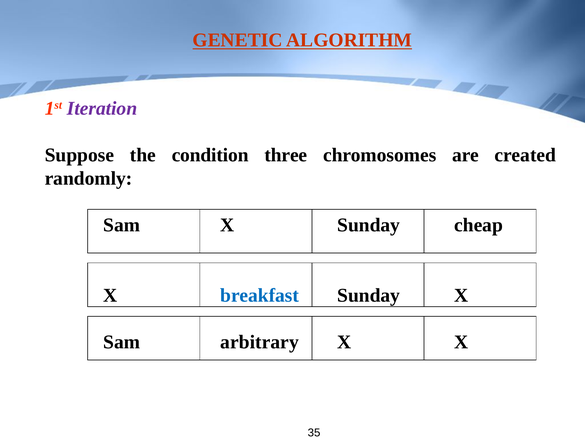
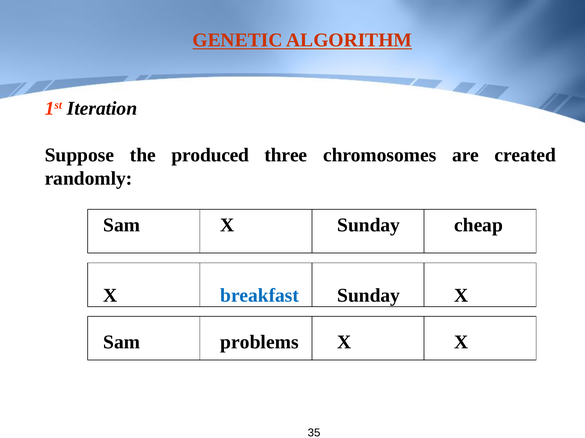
Iteration colour: purple -> black (102, 109)
condition: condition -> produced (210, 155)
arbitrary: arbitrary -> problems (260, 343)
